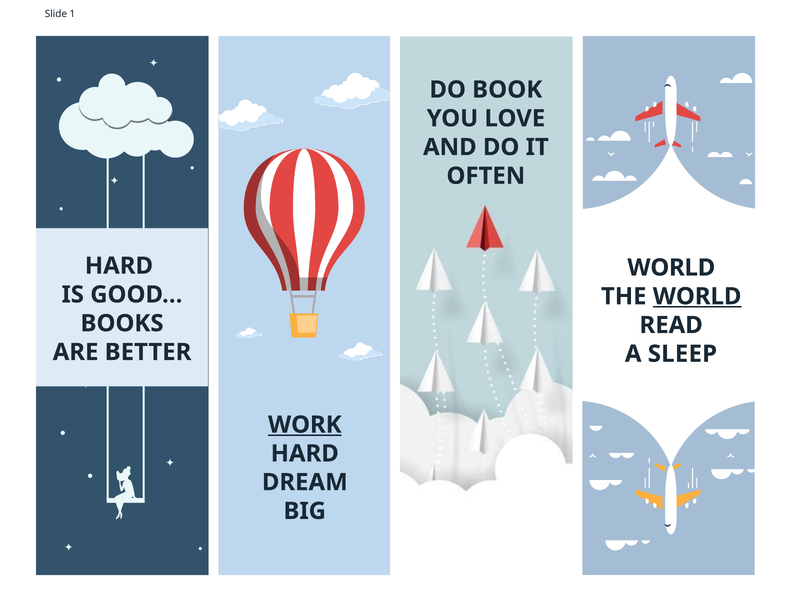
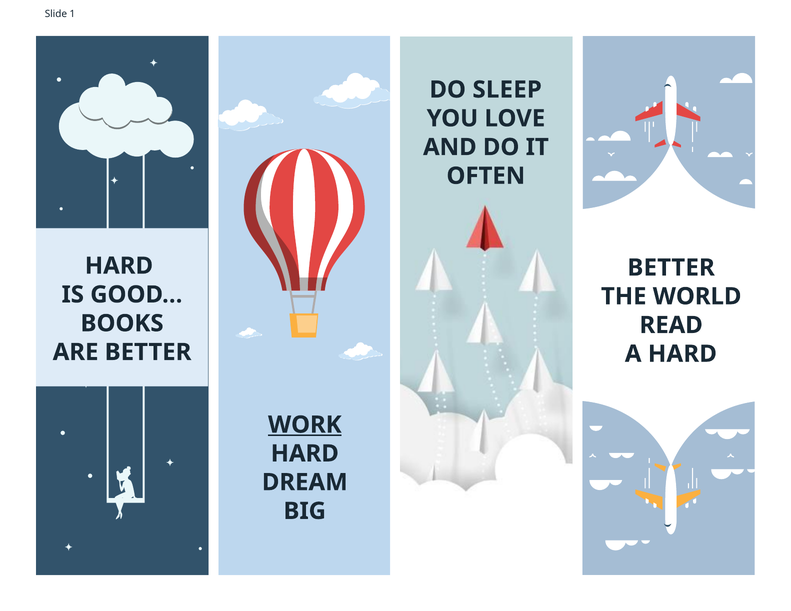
BOOK: BOOK -> SLEEP (507, 90)
WORLD: WORLD -> BETTER (671, 268)
WORLD underline: present -> none (697, 296)
A SLEEP: SLEEP -> HARD (682, 354)
